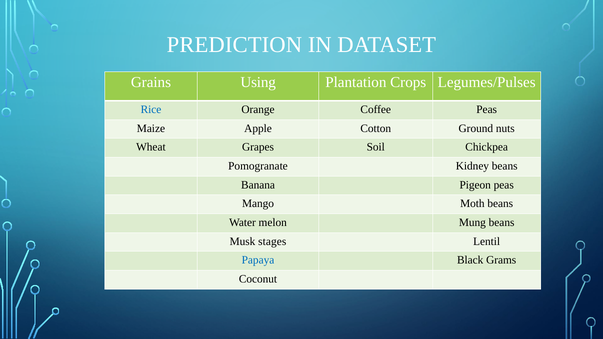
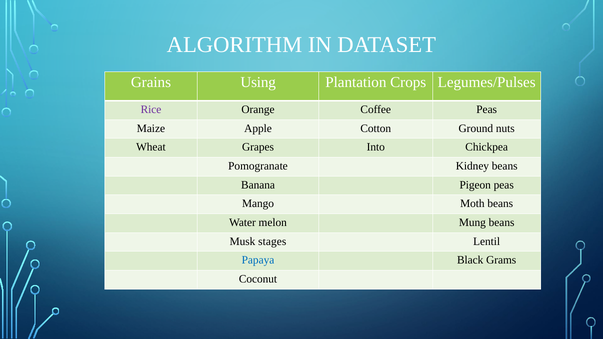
PREDICTION: PREDICTION -> ALGORITHM (234, 45)
Rice colour: blue -> purple (151, 110)
Soil: Soil -> Into (376, 147)
